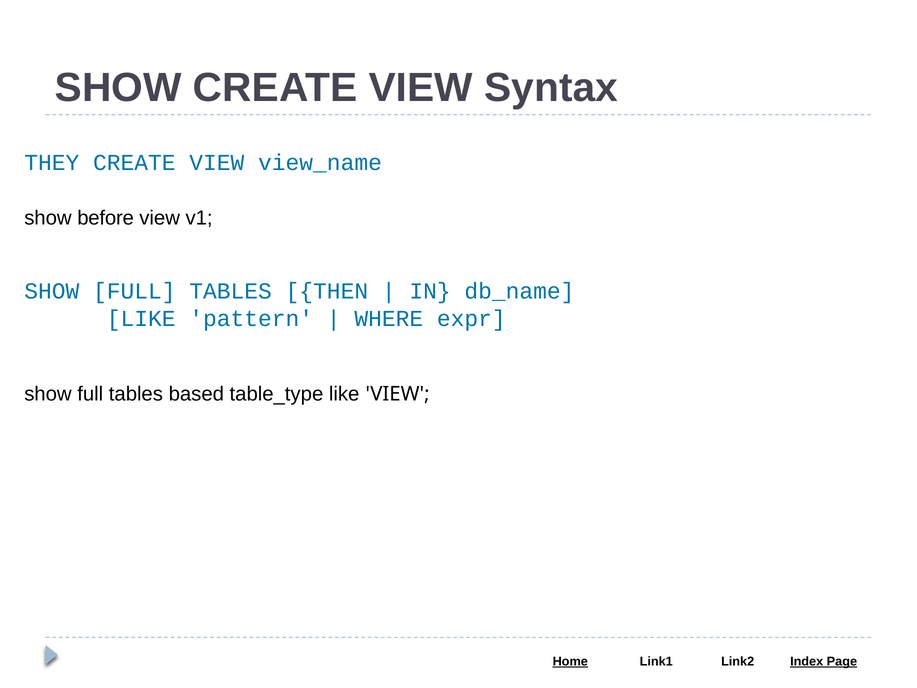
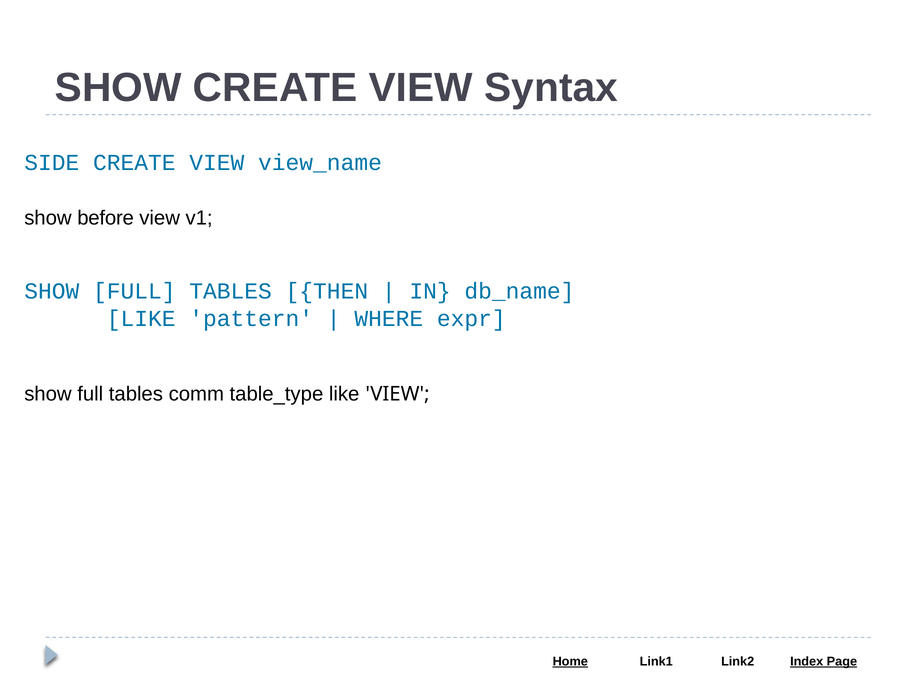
THEY: THEY -> SIDE (52, 163)
based: based -> comm (196, 394)
